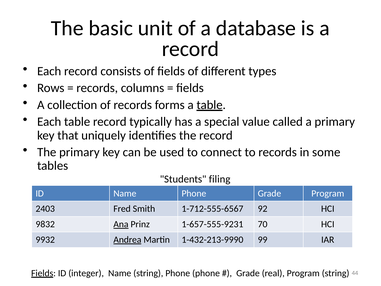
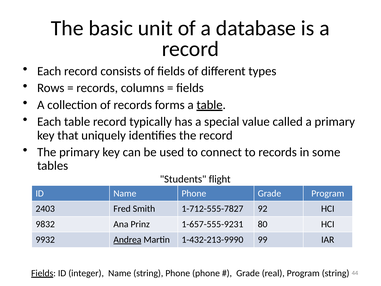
filing: filing -> flight (220, 179)
1-712-555-6567: 1-712-555-6567 -> 1-712-555-7827 (212, 209)
Ana underline: present -> none (121, 224)
70: 70 -> 80 (263, 224)
